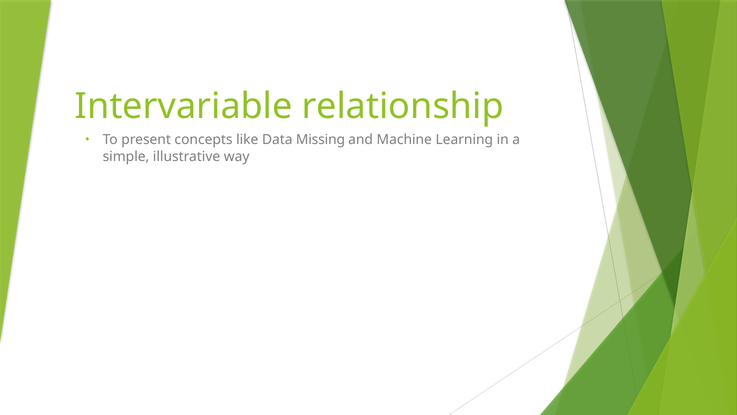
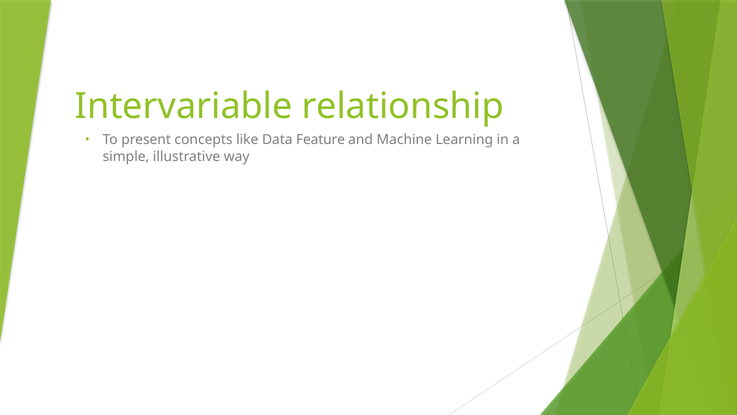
Missing: Missing -> Feature (320, 140)
